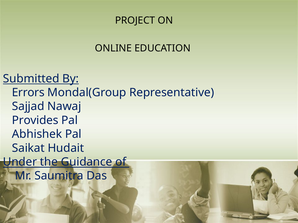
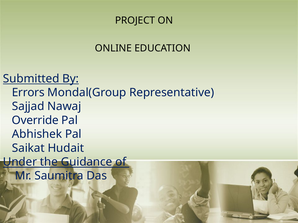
Provides: Provides -> Override (35, 121)
